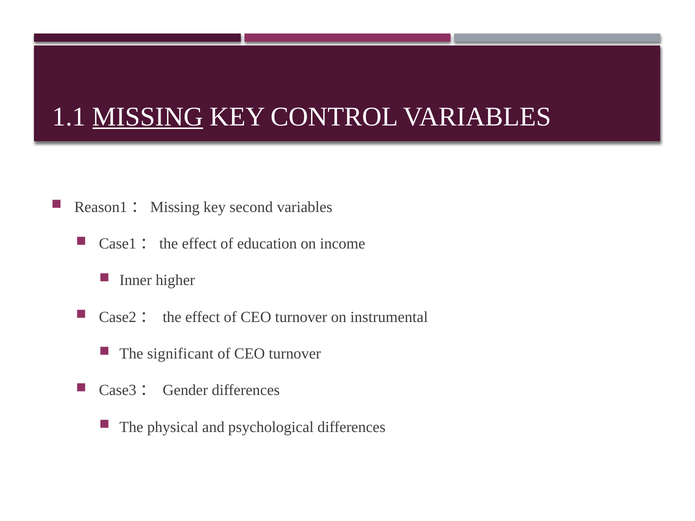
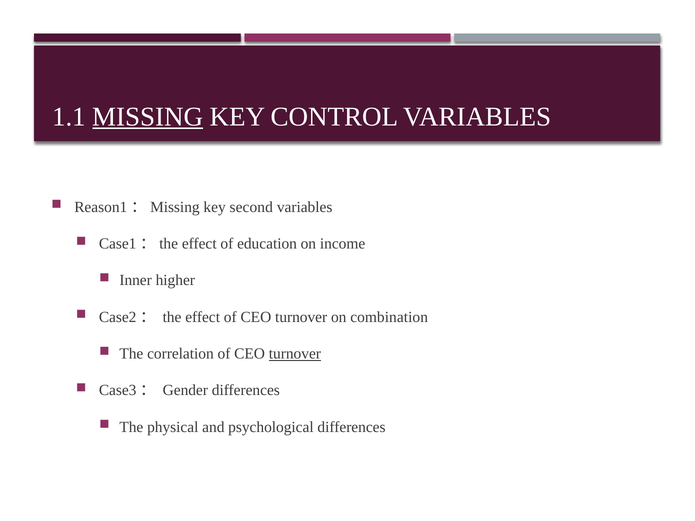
instrumental: instrumental -> combination (389, 317)
significant: significant -> correlation (180, 354)
turnover underline: none -> present (295, 354)
